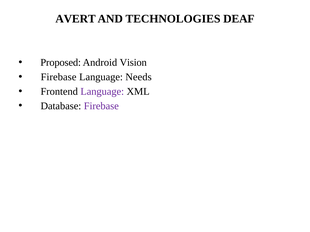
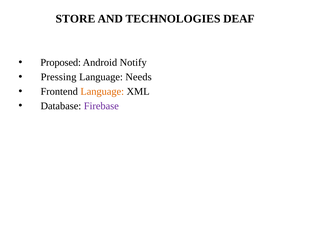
AVERT: AVERT -> STORE (75, 19)
Vision: Vision -> Notify (133, 63)
Firebase: Firebase -> Pressing (59, 77)
Language colour: purple -> orange (102, 92)
